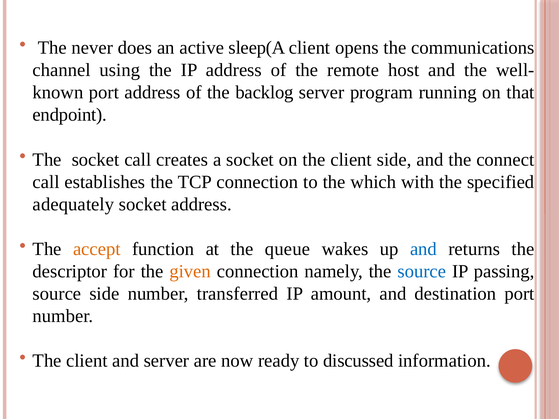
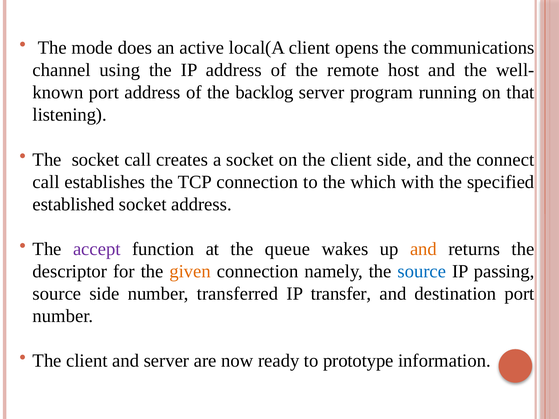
never: never -> mode (92, 48)
sleep(A: sleep(A -> local(A (257, 48)
endpoint: endpoint -> listening (70, 115)
adequately: adequately -> established (74, 204)
accept colour: orange -> purple (97, 249)
and colour: blue -> orange (423, 249)
amount: amount -> transfer (341, 294)
discussed: discussed -> prototype (358, 361)
